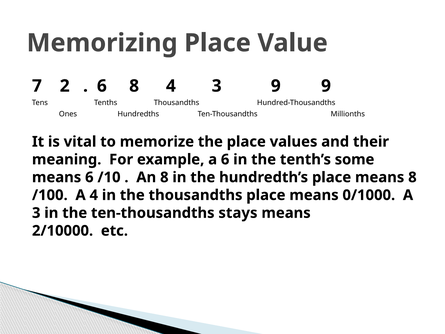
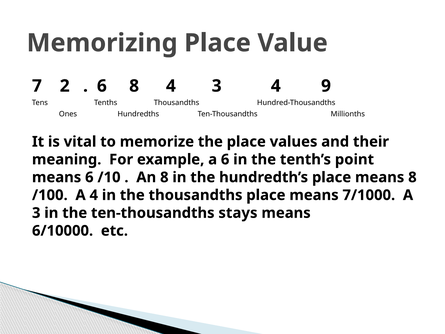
3 9: 9 -> 4 (276, 86)
some: some -> point (354, 159)
0/1000: 0/1000 -> 7/1000 (369, 195)
2/10000: 2/10000 -> 6/10000 (63, 231)
